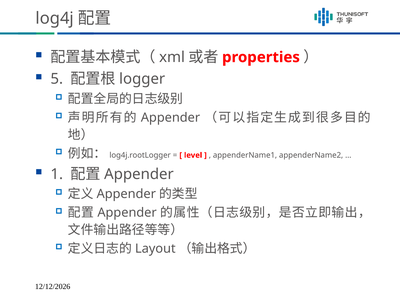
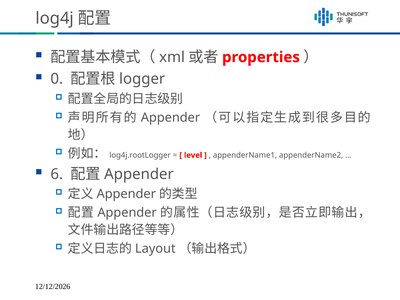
5: 5 -> 0 (57, 79)
1: 1 -> 6 (57, 174)
